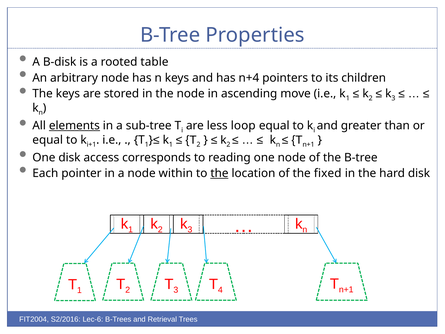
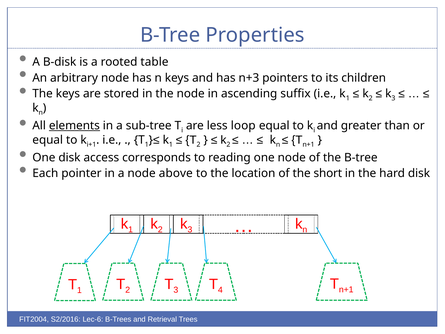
n+4: n+4 -> n+3 (249, 78)
move: move -> suffix (296, 94)
within: within -> above (176, 173)
the underline: present -> none (219, 173)
fixed: fixed -> short (328, 173)
